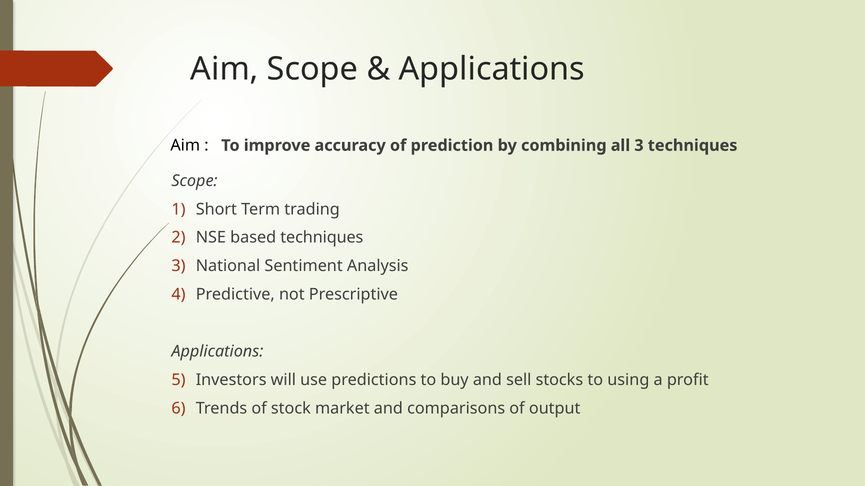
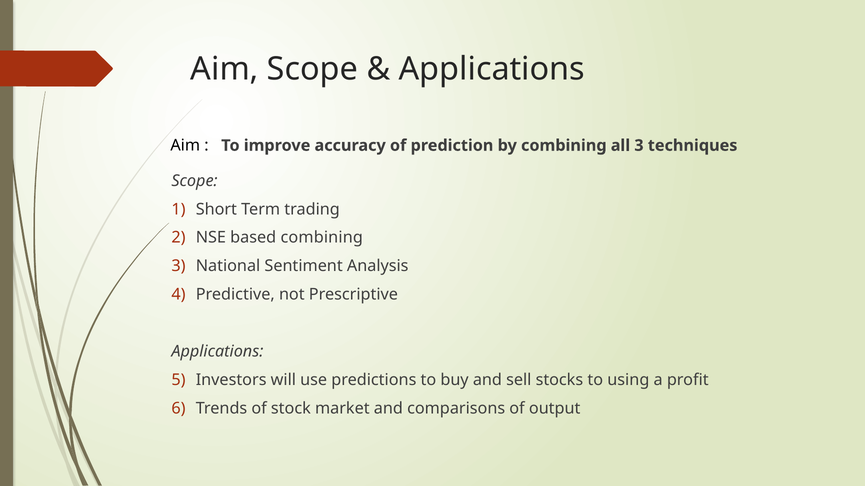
based techniques: techniques -> combining (322, 238)
